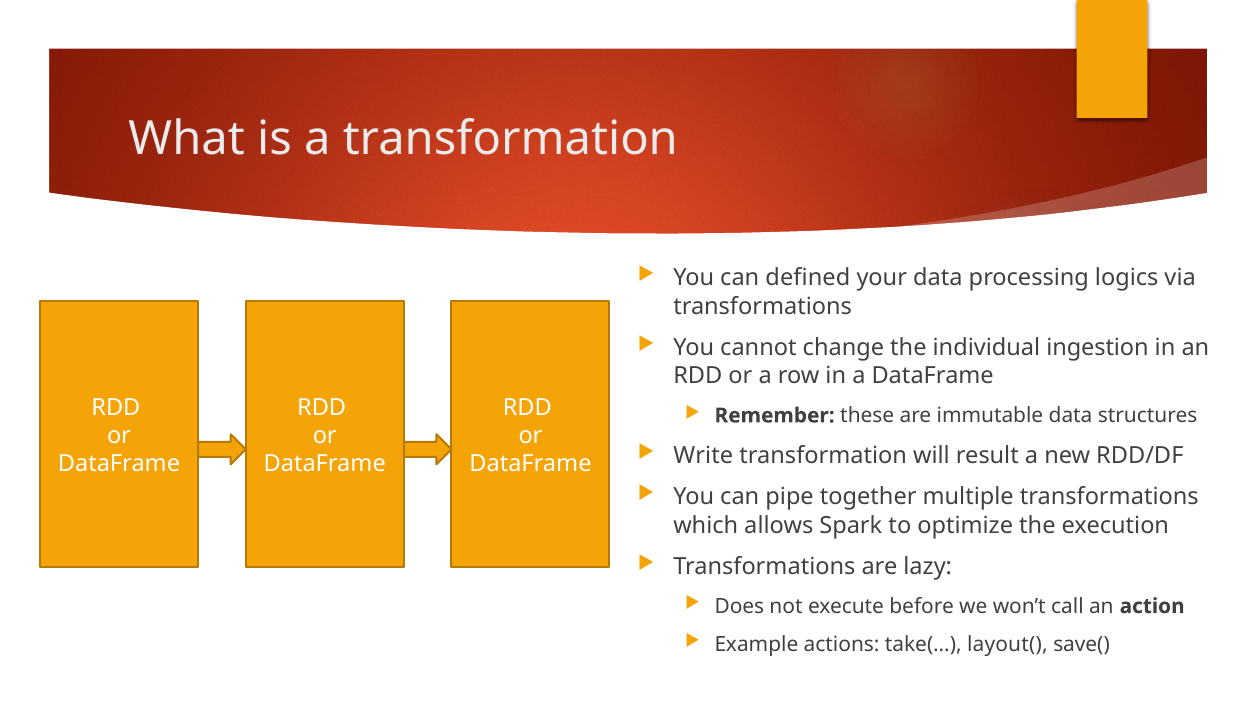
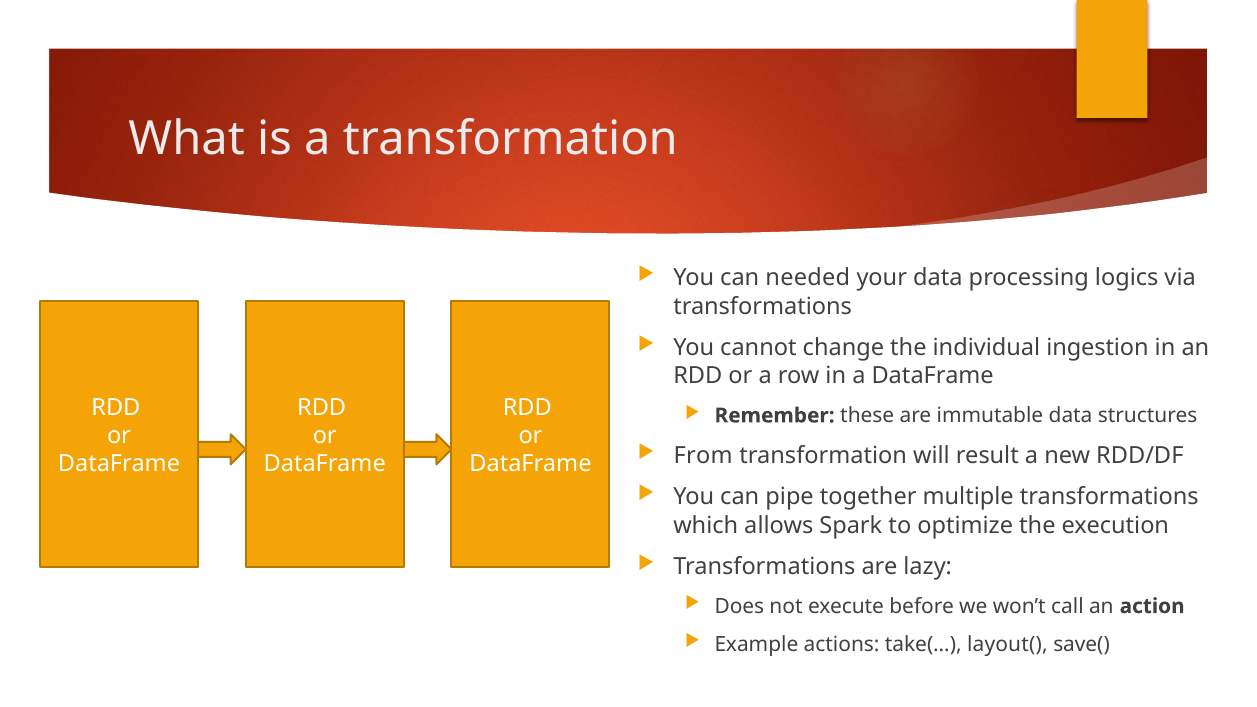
defined: defined -> needed (808, 278)
Write: Write -> From (703, 456)
